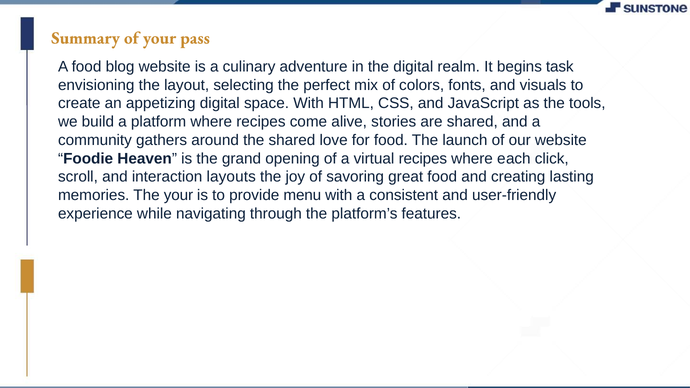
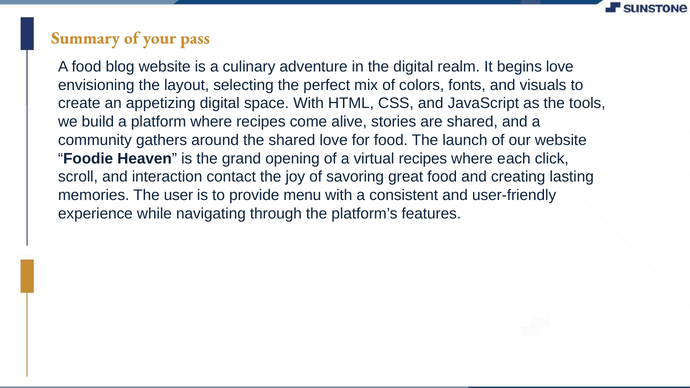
begins task: task -> love (560, 67)
layouts: layouts -> contact (231, 177)
The your: your -> user (178, 195)
